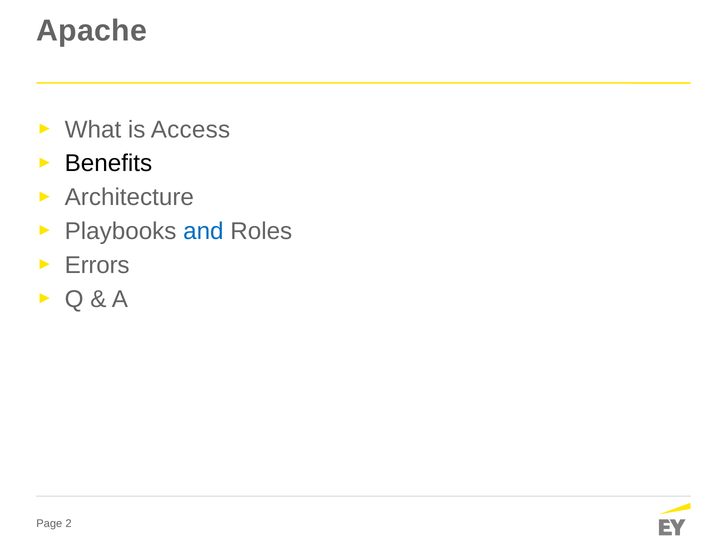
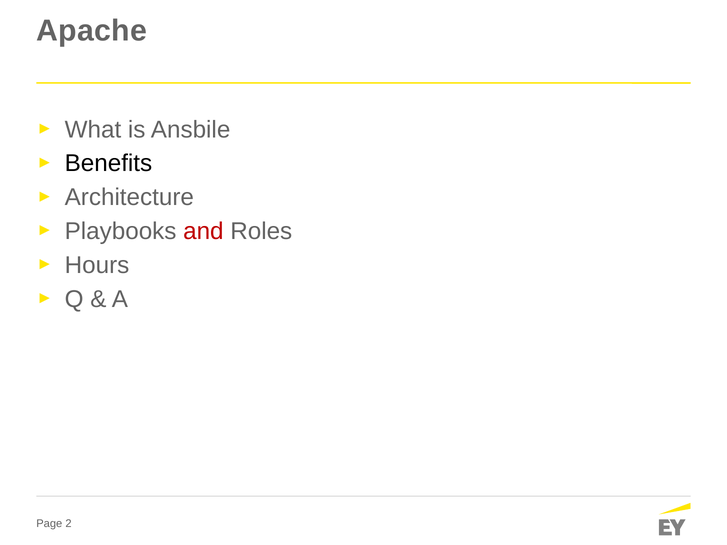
Access: Access -> Ansbile (191, 130)
and colour: blue -> red (203, 231)
Errors: Errors -> Hours (97, 265)
